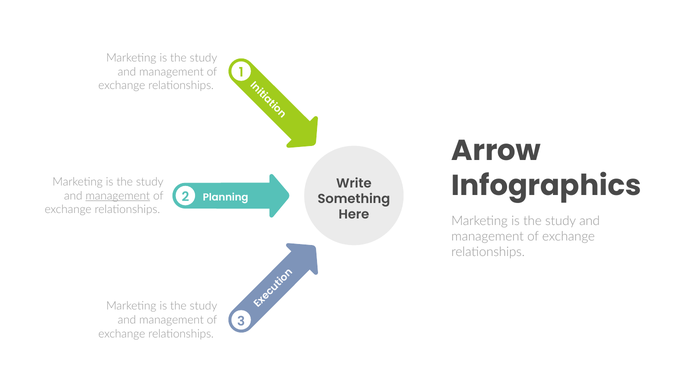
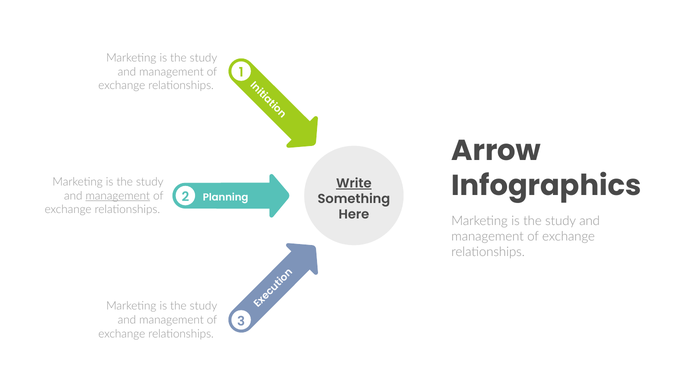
Write underline: none -> present (354, 183)
